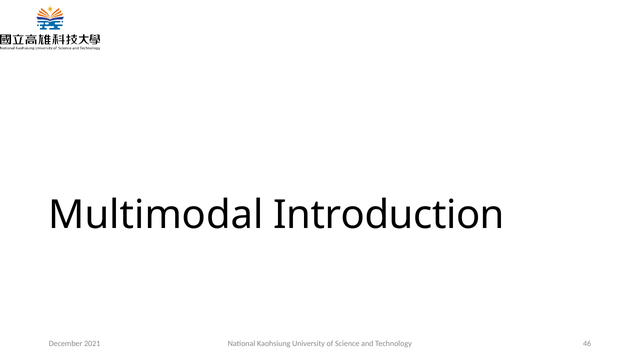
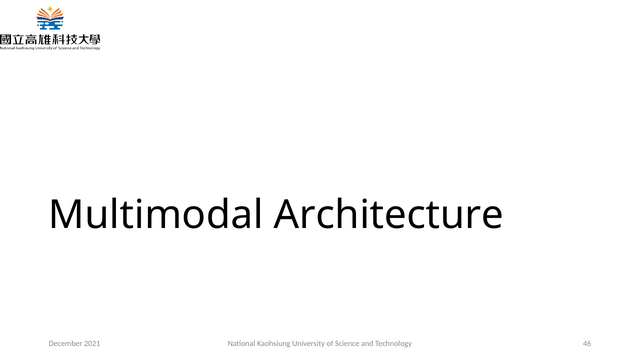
Introduction: Introduction -> Architecture (389, 215)
